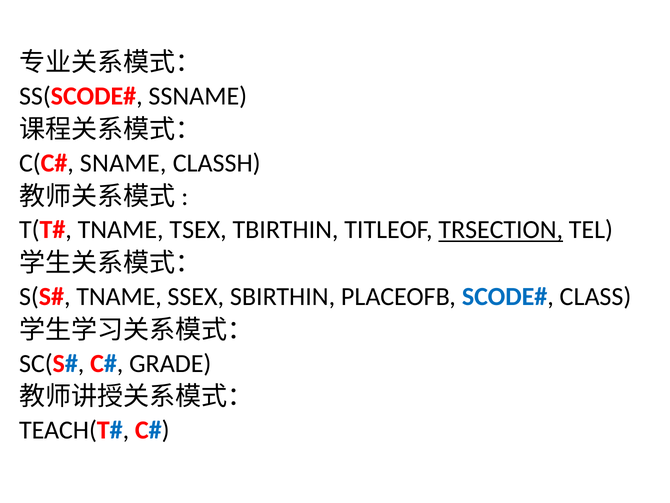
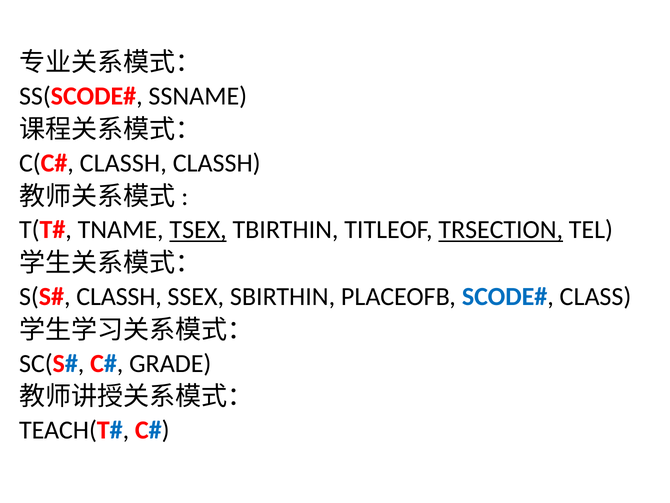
SNAME: SNAME -> CLASSH (123, 163)
TSEX underline: none -> present (198, 230)
TNAME: TNAME -> CLASSH (119, 296)
